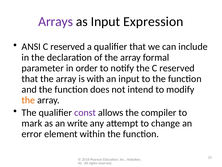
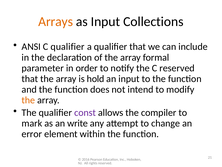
Arrays colour: purple -> orange (56, 21)
Expression: Expression -> Collections (153, 21)
ANSI C reserved: reserved -> qualifier (68, 47)
with: with -> hold (96, 79)
